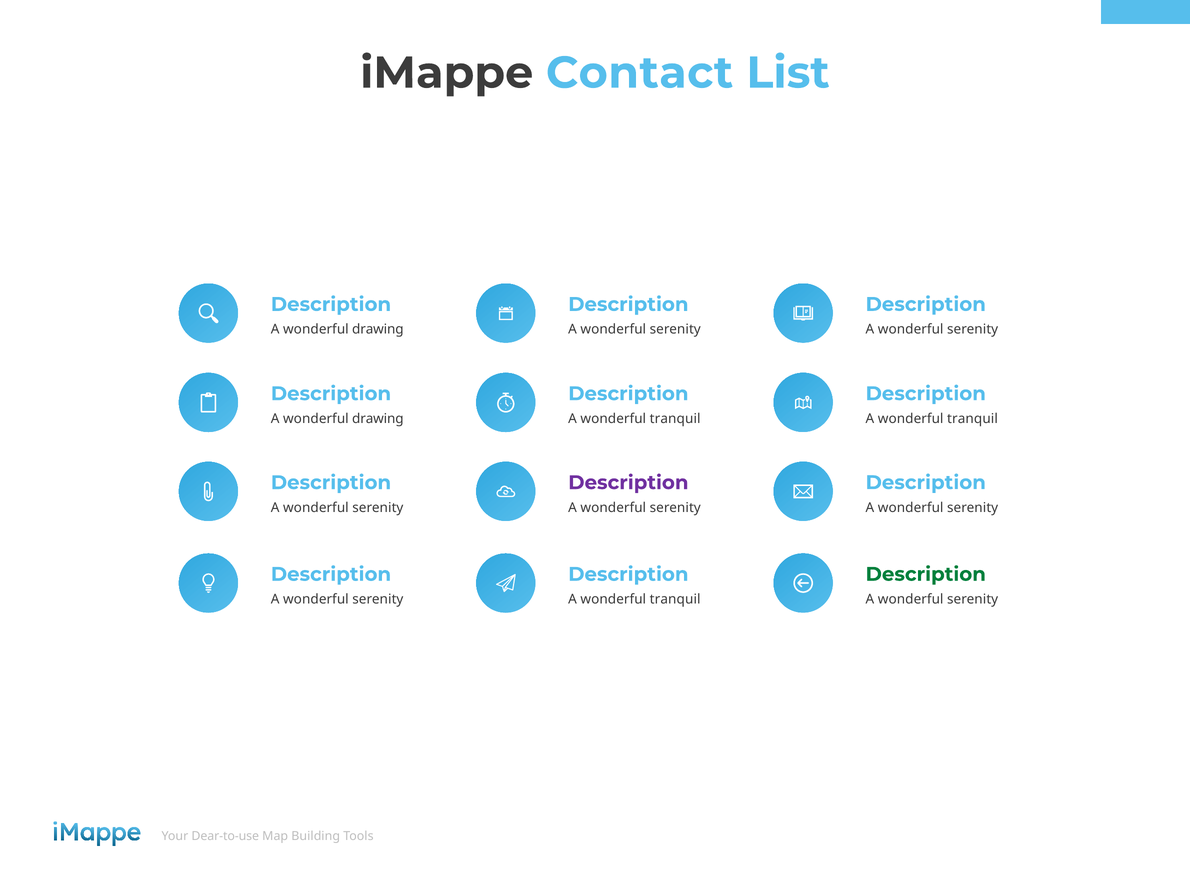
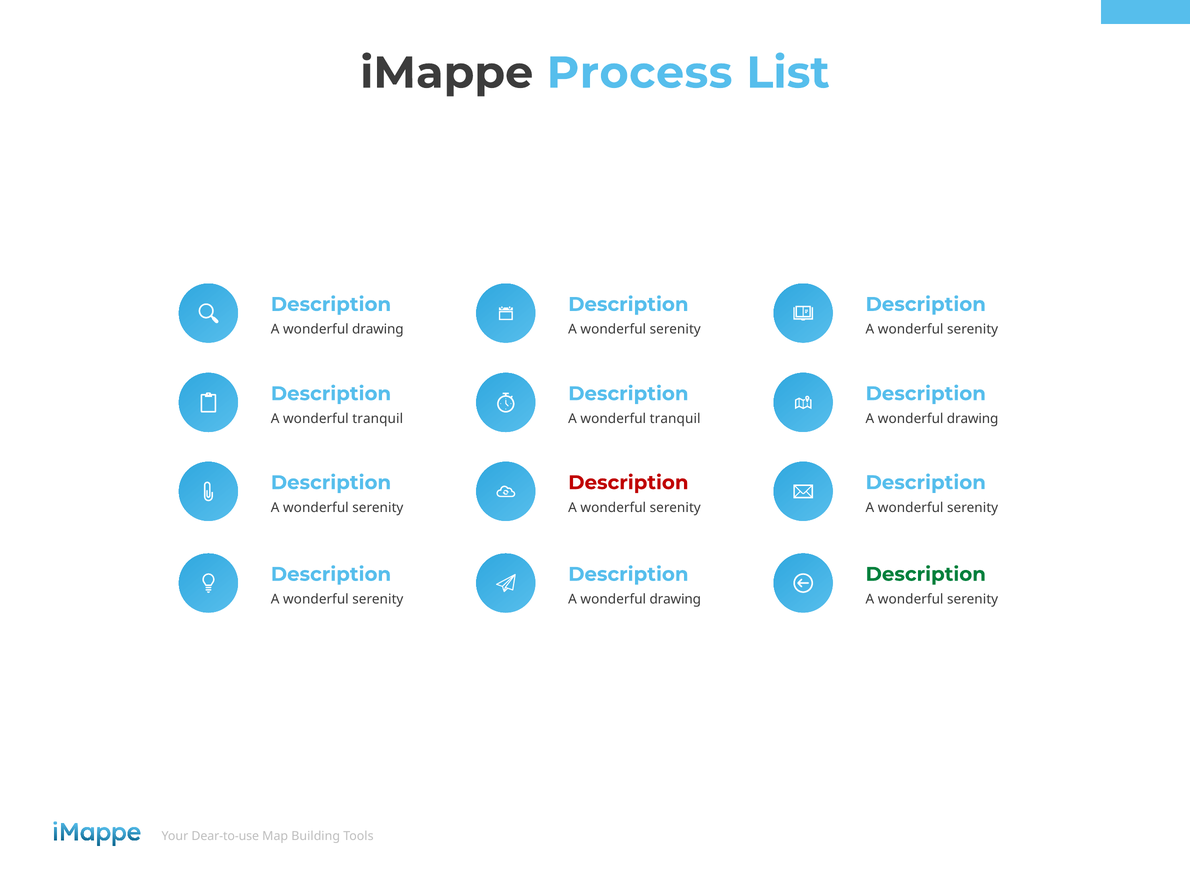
Contact: Contact -> Process (640, 73)
drawing: drawing -> tranquil (378, 418)
tranquil: tranquil -> drawing (973, 418)
Description colour: purple -> red (628, 482)
tranquil: tranquil -> drawing (675, 599)
